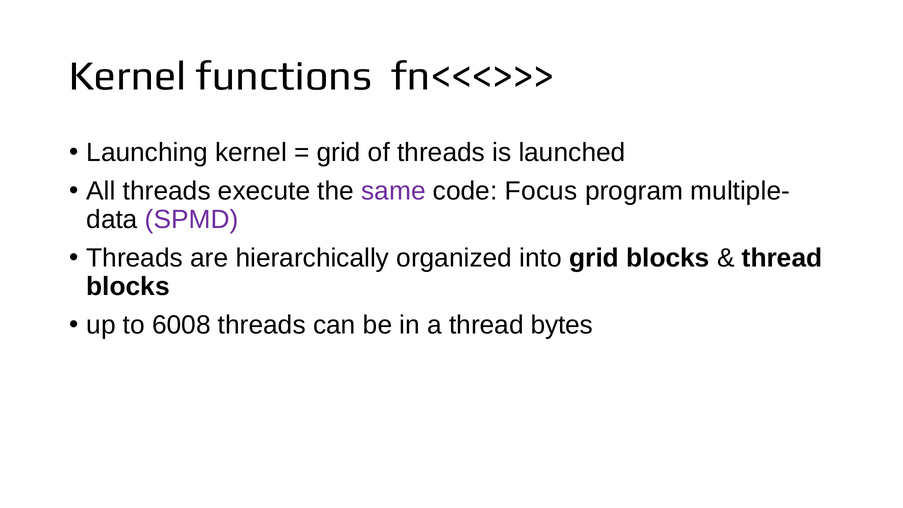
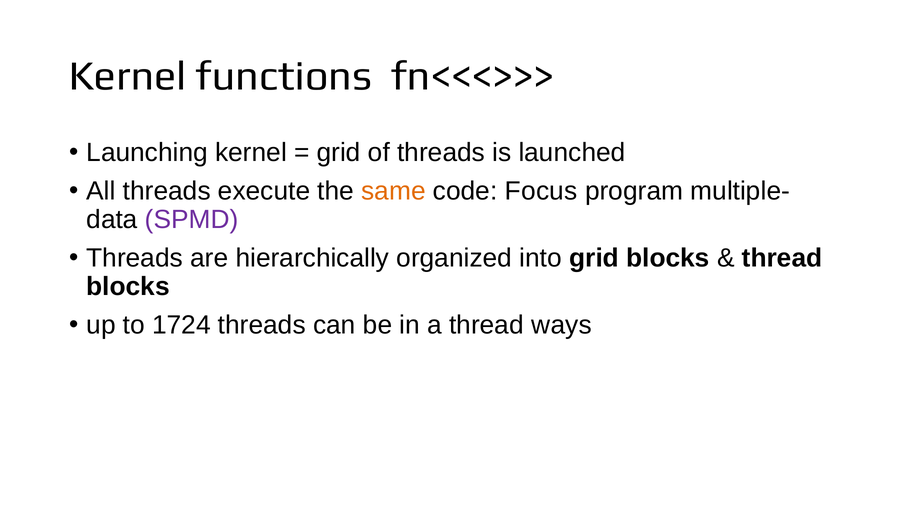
same colour: purple -> orange (393, 191)
6008: 6008 -> 1724 (181, 325)
bytes: bytes -> ways (562, 325)
